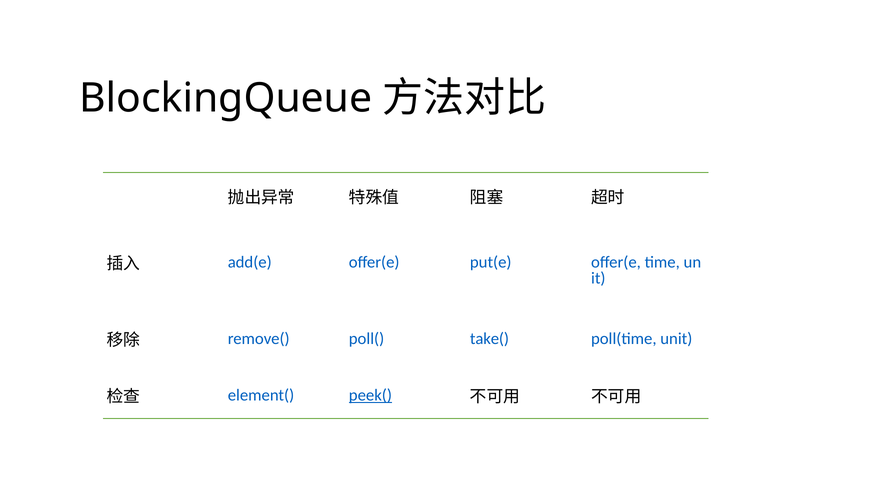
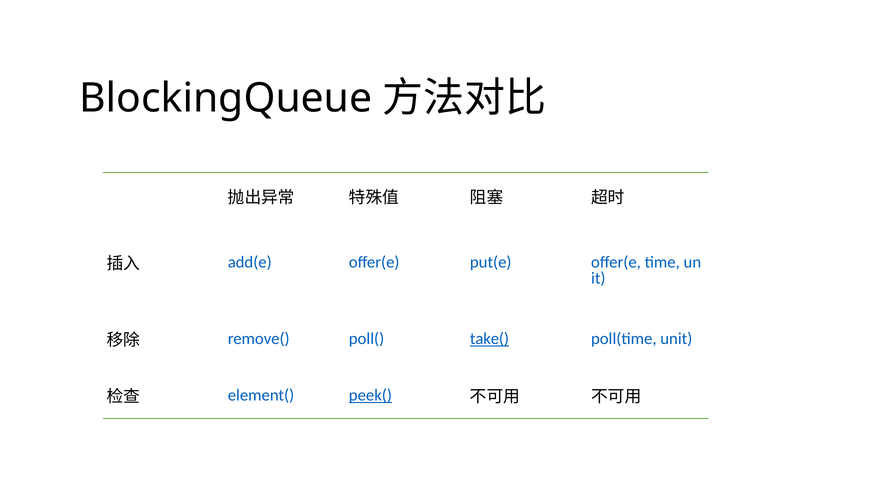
take( underline: none -> present (489, 339)
